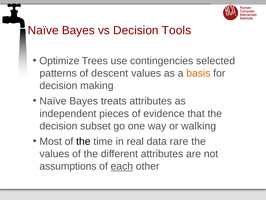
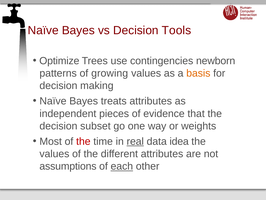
selected: selected -> newborn (216, 61)
descent: descent -> growing (110, 73)
walking: walking -> weights (199, 126)
the colour: black -> red (83, 141)
real underline: none -> present (135, 141)
rare: rare -> idea (179, 141)
